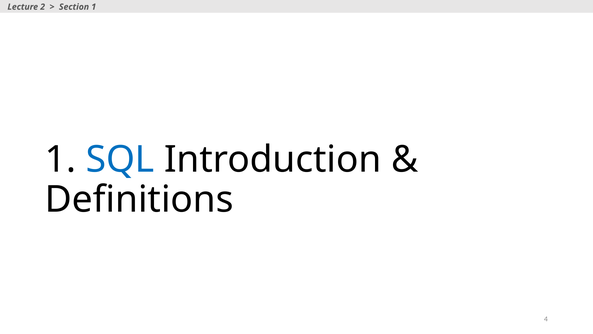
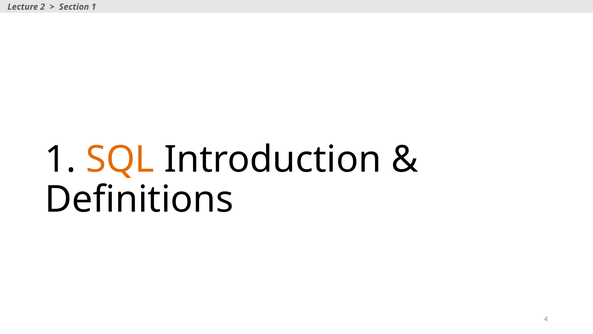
SQL colour: blue -> orange (120, 159)
